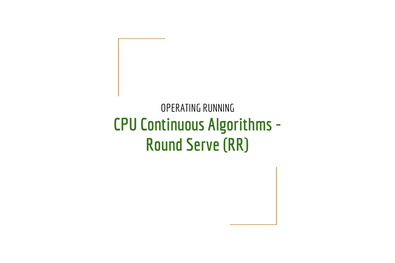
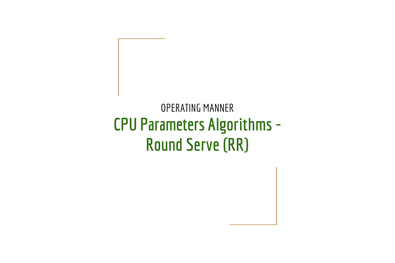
RUNNING: RUNNING -> MANNER (218, 108)
Continuous: Continuous -> Parameters (173, 125)
